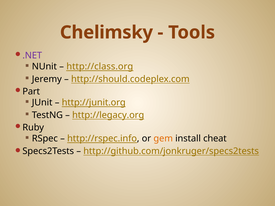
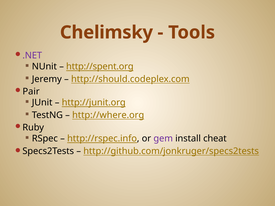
http://class.org: http://class.org -> http://spent.org (100, 67)
Part: Part -> Pair (31, 92)
http://legacy.org: http://legacy.org -> http://where.org (108, 115)
gem colour: orange -> purple (163, 139)
